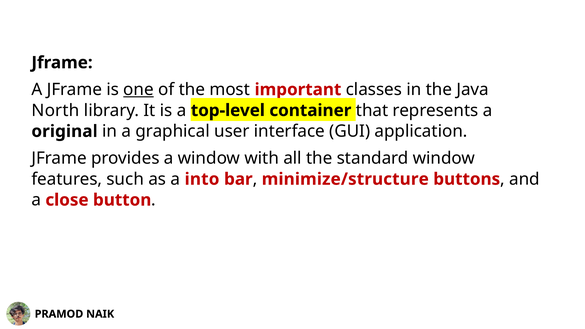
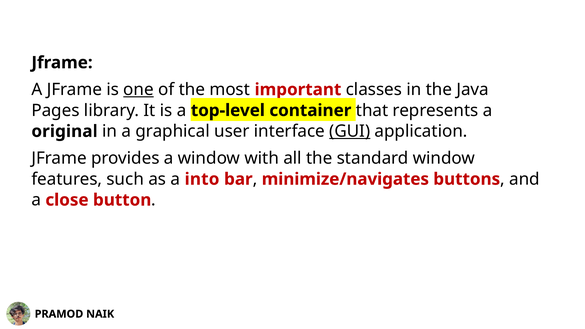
North: North -> Pages (55, 110)
GUI underline: none -> present (350, 131)
minimize/structure: minimize/structure -> minimize/navigates (345, 179)
